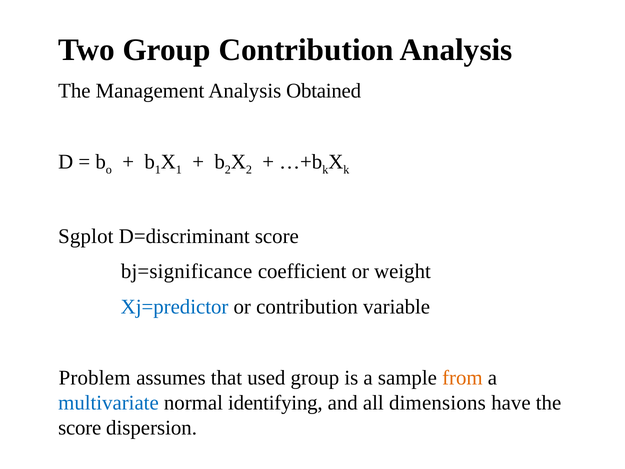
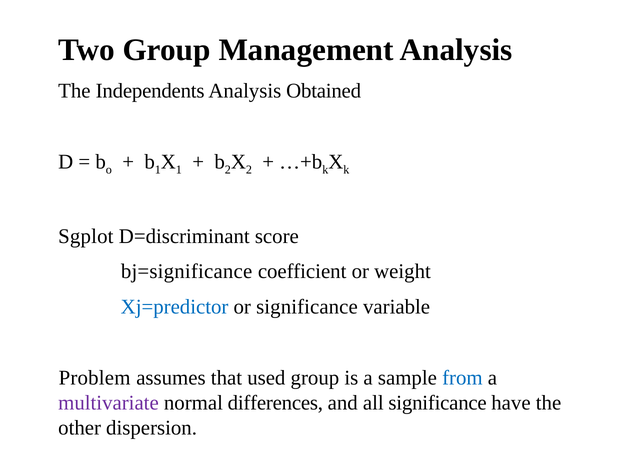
Group Contribution: Contribution -> Management (306, 50)
Management: Management -> Independents (150, 91)
or contribution: contribution -> significance (307, 307)
from colour: orange -> blue (462, 378)
multivariate colour: blue -> purple (108, 403)
identifying: identifying -> differences (275, 403)
all dimensions: dimensions -> significance (438, 403)
score: score -> other (80, 428)
